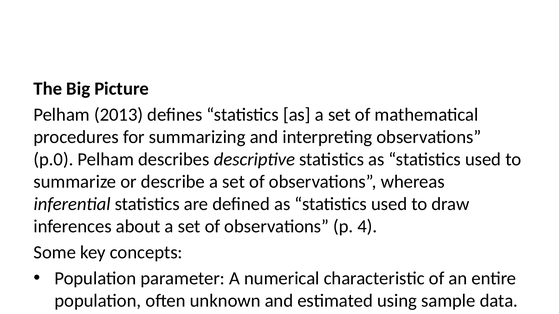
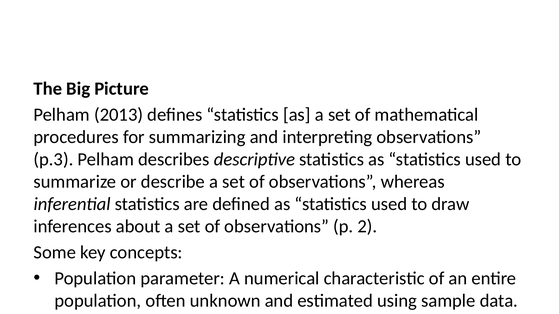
p.0: p.0 -> p.3 (53, 159)
4: 4 -> 2 (367, 227)
